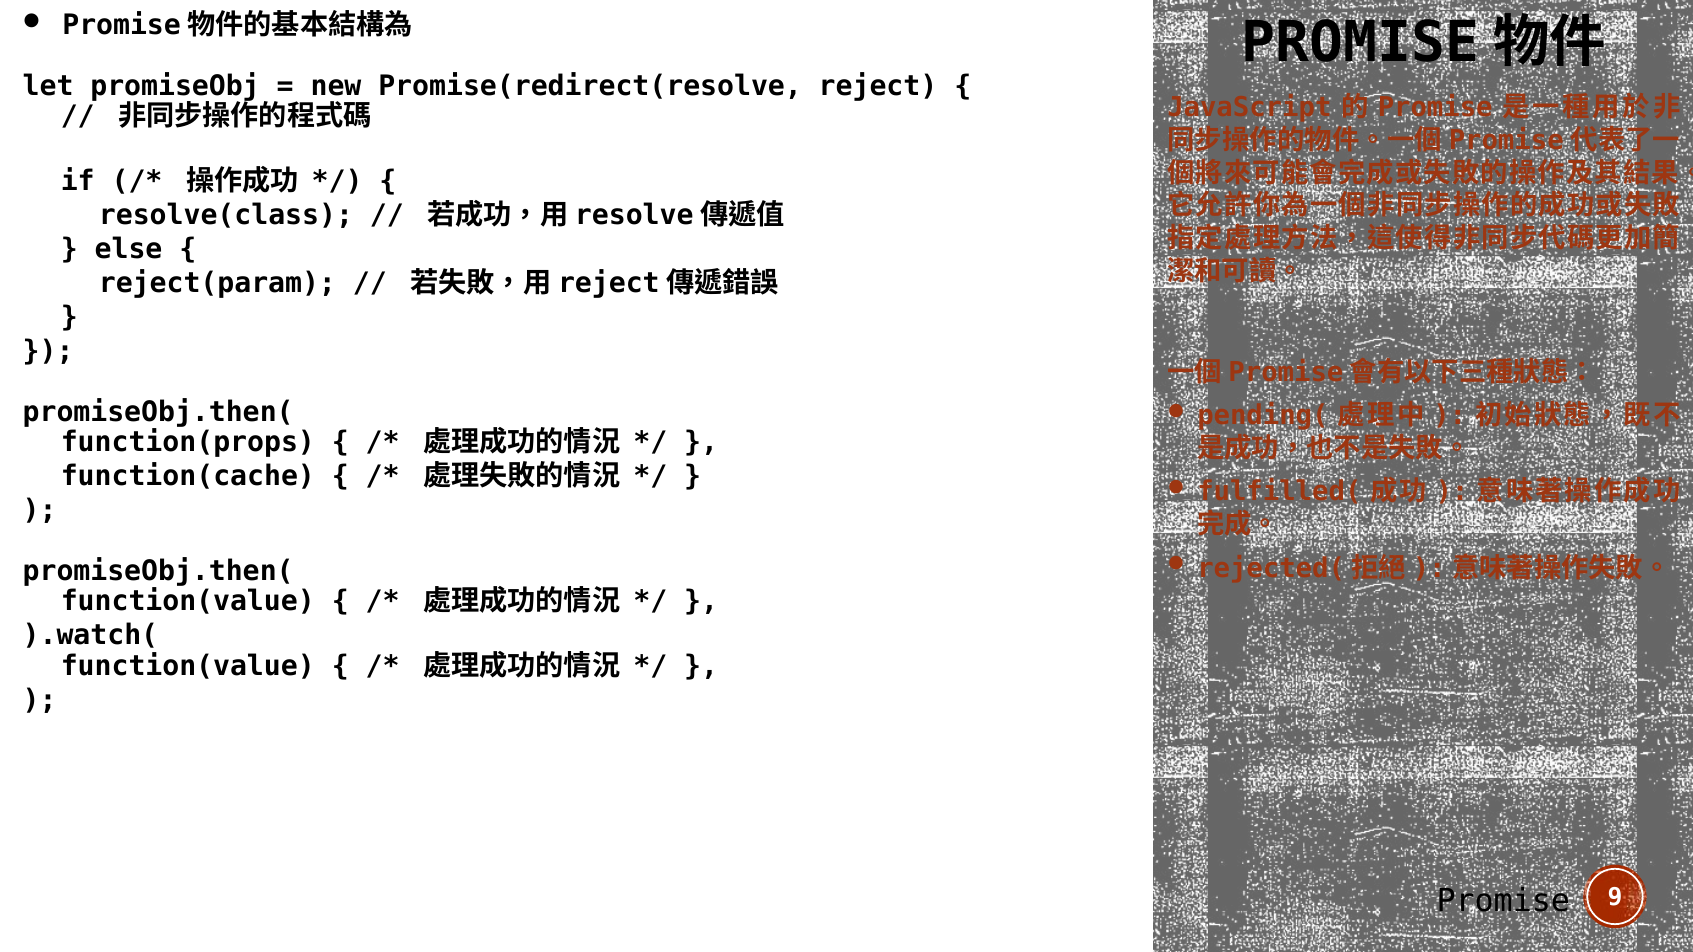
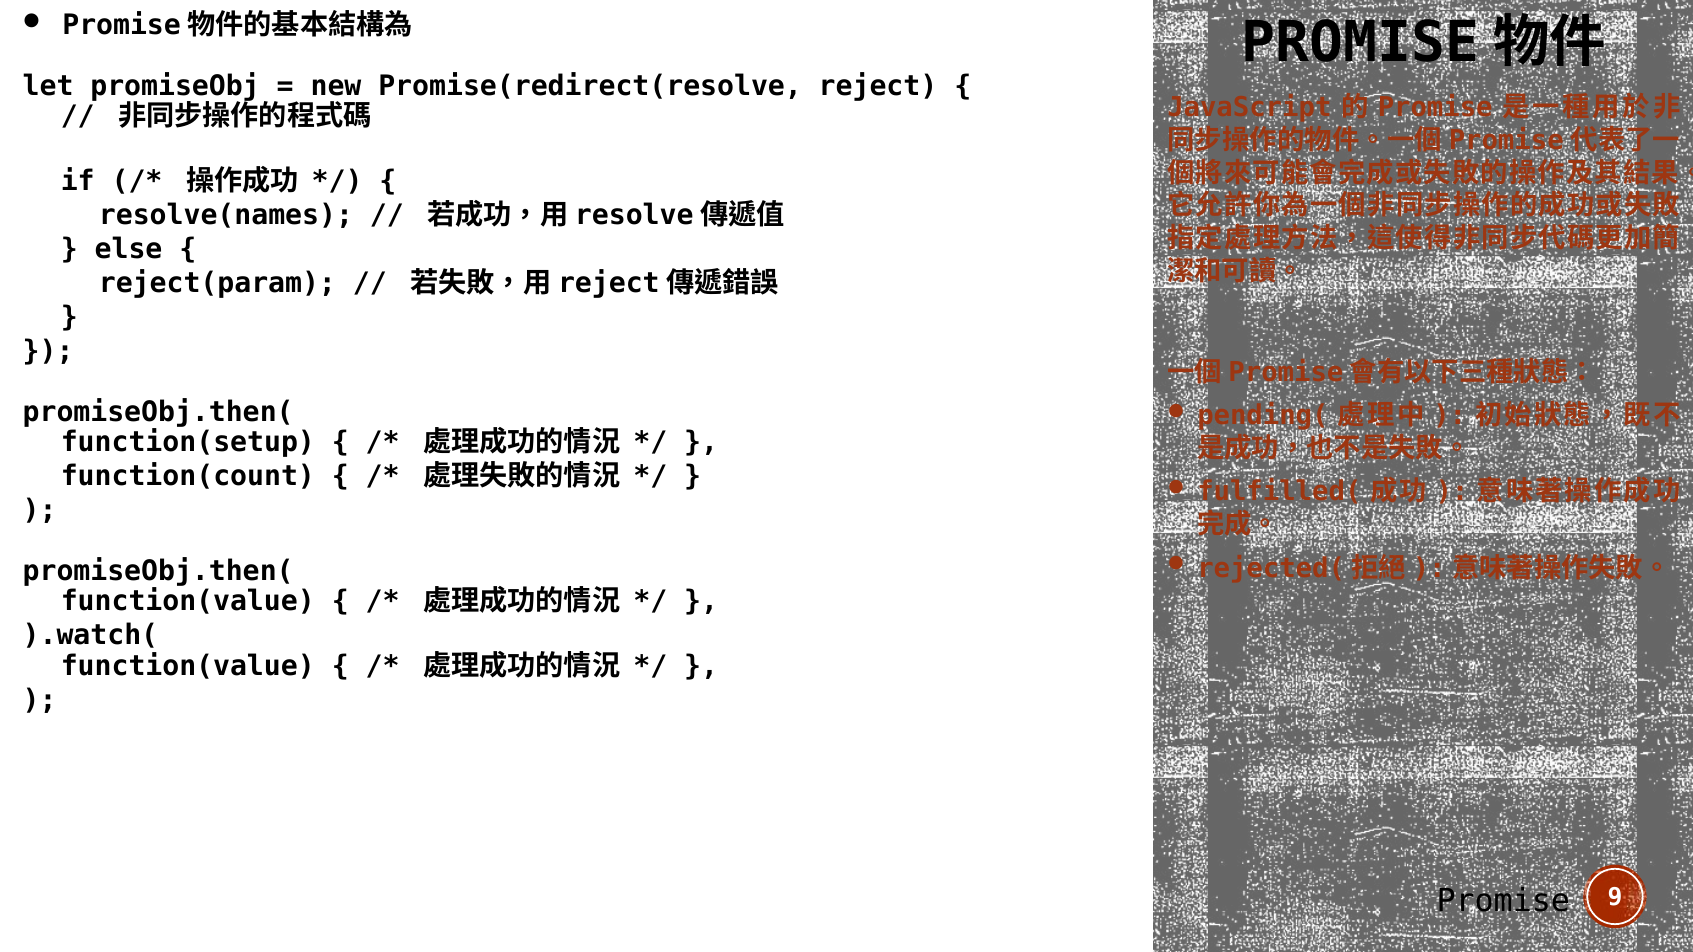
resolve(class: resolve(class -> resolve(names (226, 215)
function(props: function(props -> function(setup (188, 442)
function(cache: function(cache -> function(count (188, 476)
